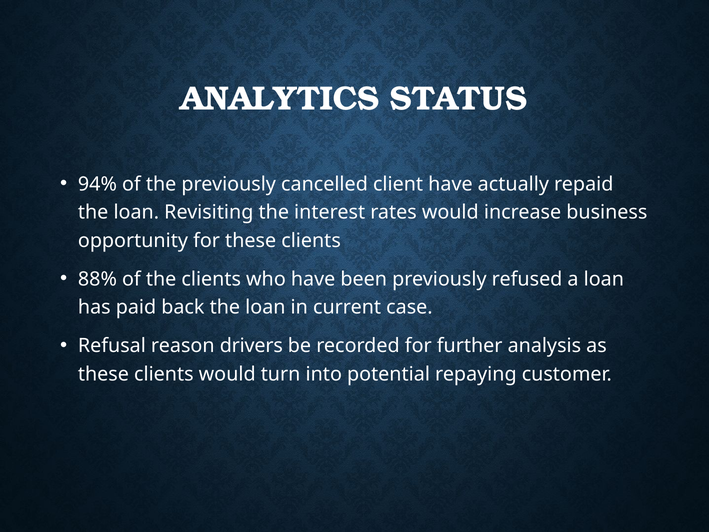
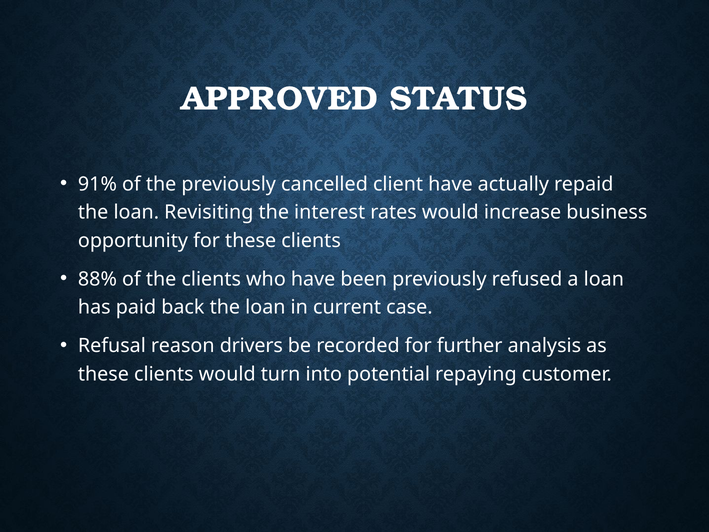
ANALYTICS: ANALYTICS -> APPROVED (280, 98)
94%: 94% -> 91% (97, 184)
